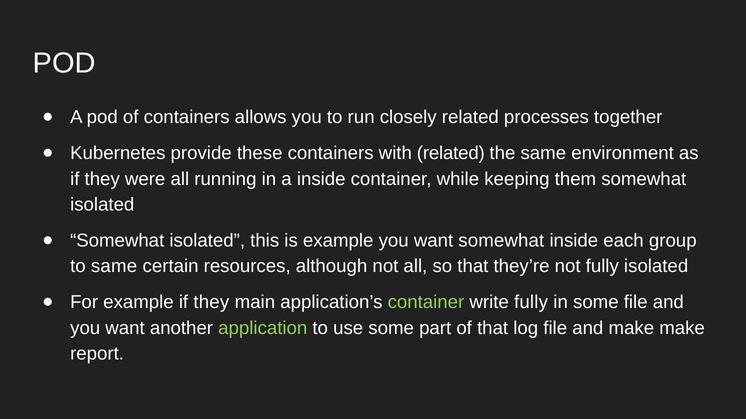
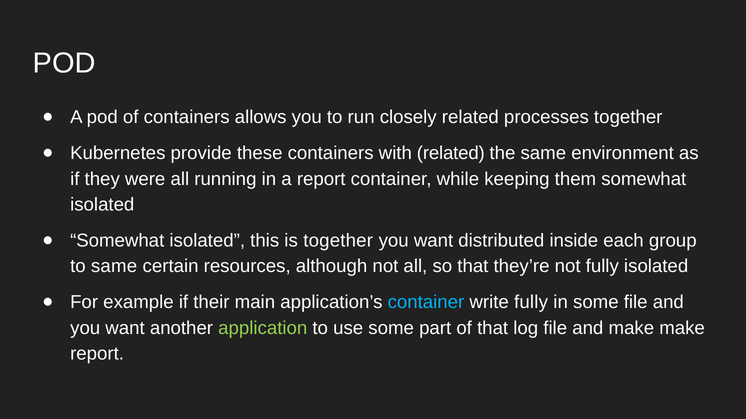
a inside: inside -> report (321, 179)
is example: example -> together (338, 241)
want somewhat: somewhat -> distributed (501, 241)
example if they: they -> their (211, 303)
container colour: light green -> light blue (426, 303)
